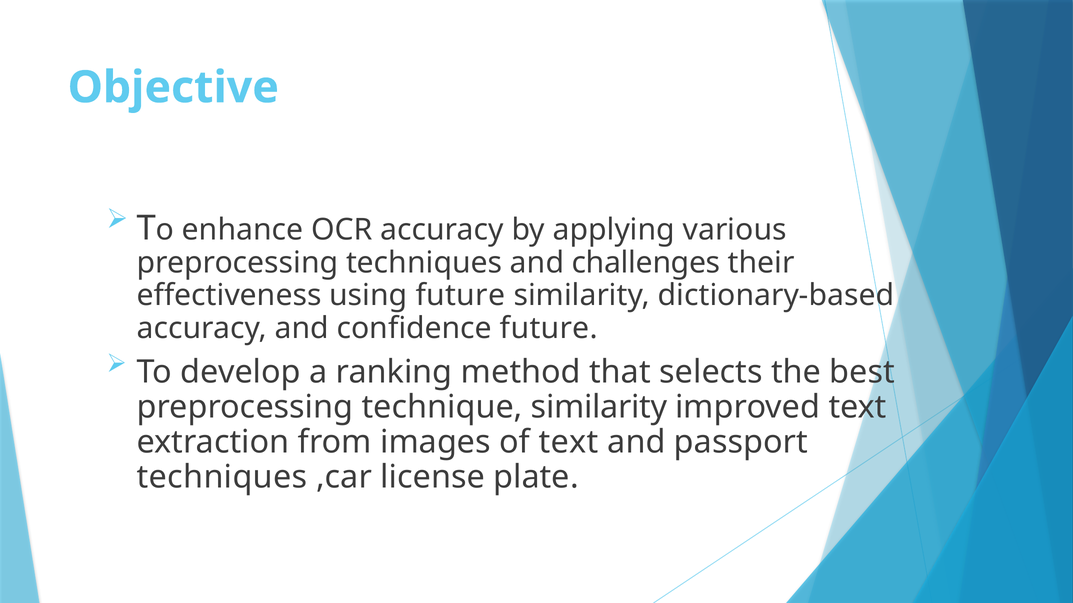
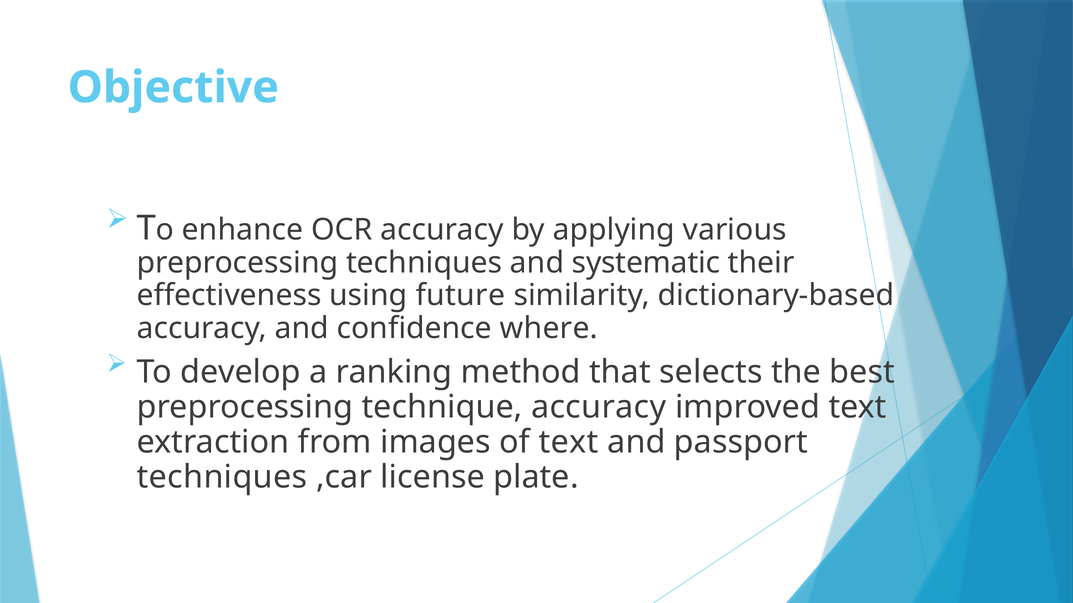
challenges: challenges -> systematic (646, 263)
confidence future: future -> where (549, 328)
technique similarity: similarity -> accuracy (599, 408)
